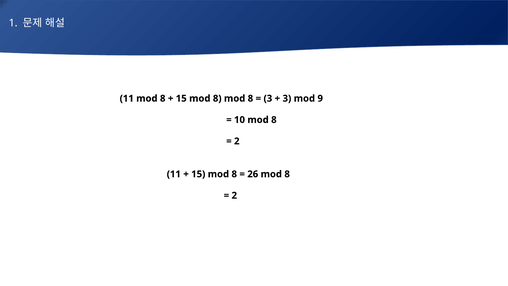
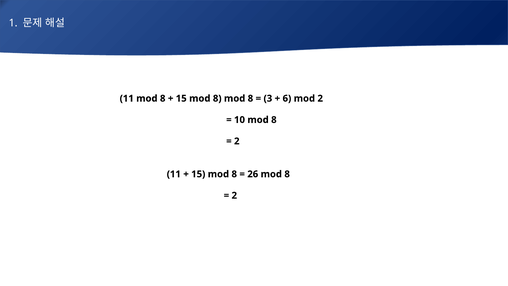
3: 3 -> 6 (287, 98)
mod 9: 9 -> 2 (320, 98)
